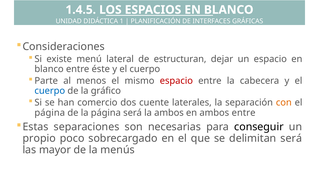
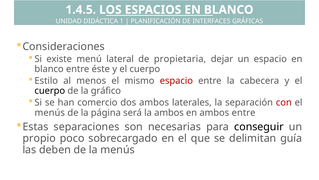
estructuran: estructuran -> propietaria (180, 59)
Parte: Parte -> Estilo (46, 81)
cuerpo colour: blue -> black (50, 91)
dos cuente: cuente -> ambos (154, 102)
con colour: orange -> red (284, 102)
página: página -> menús (50, 112)
delimitan será: será -> guía (291, 138)
mayor: mayor -> deben (55, 149)
